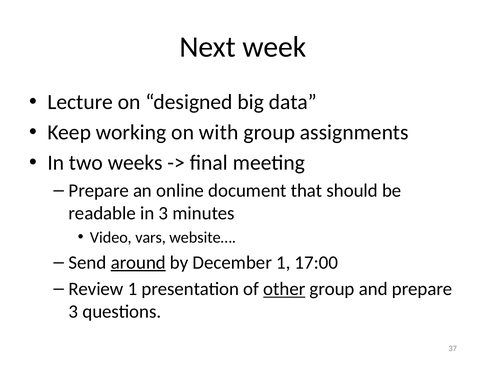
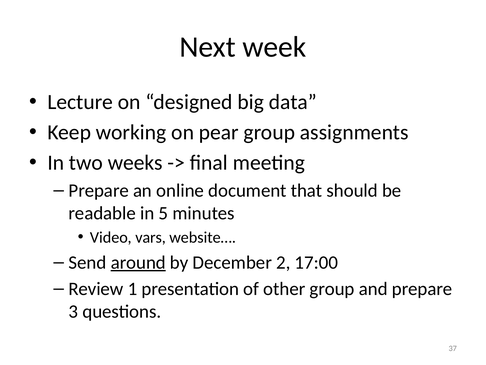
with: with -> pear (219, 132)
in 3: 3 -> 5 (163, 213)
December 1: 1 -> 2 (283, 262)
other underline: present -> none (284, 289)
